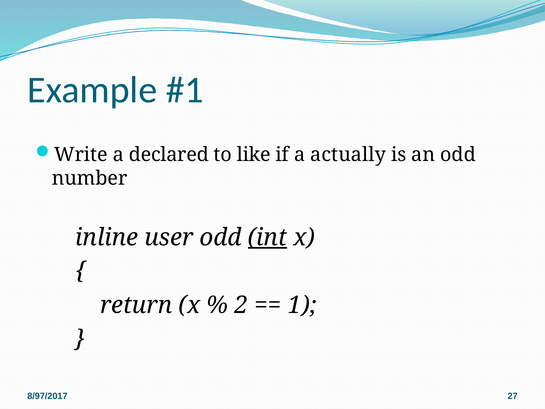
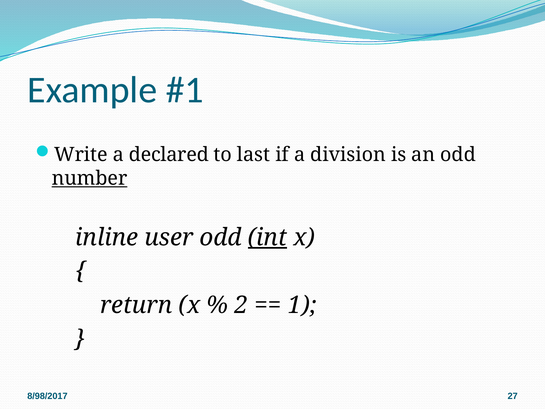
like: like -> last (254, 155)
actually: actually -> division (348, 155)
number underline: none -> present (90, 178)
8/97/2017: 8/97/2017 -> 8/98/2017 (47, 396)
